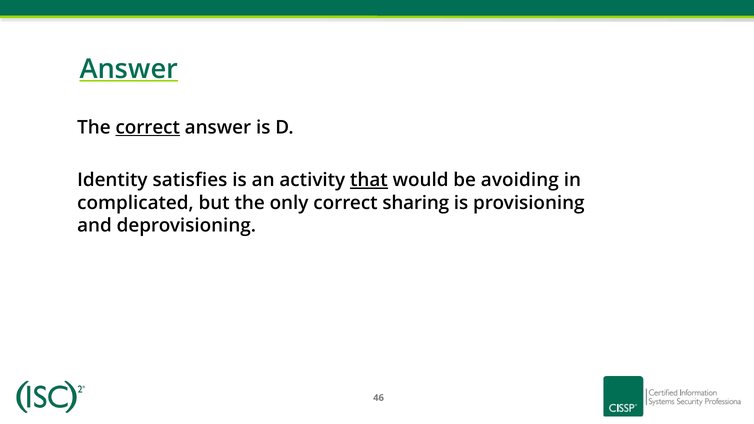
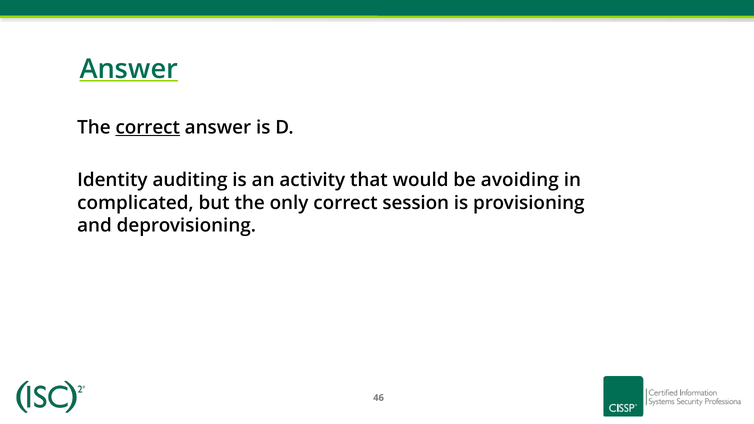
satisfies: satisfies -> auditing (190, 180)
that underline: present -> none (369, 180)
sharing: sharing -> session (416, 203)
